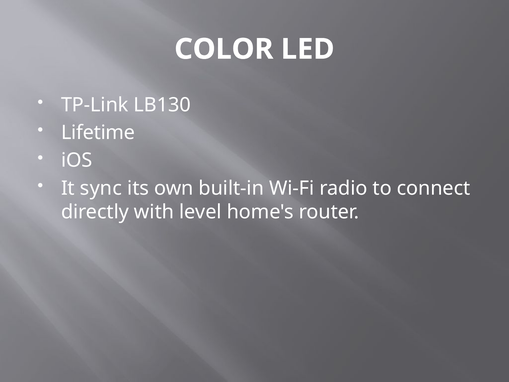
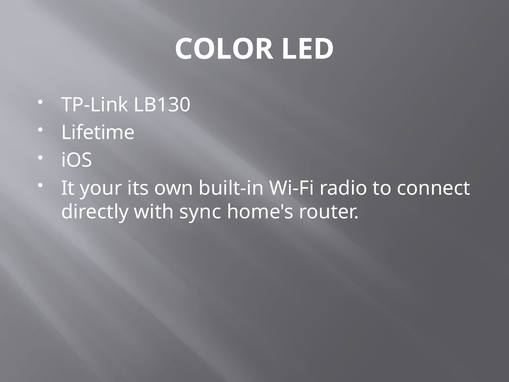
sync: sync -> your (101, 188)
level: level -> sync (200, 212)
